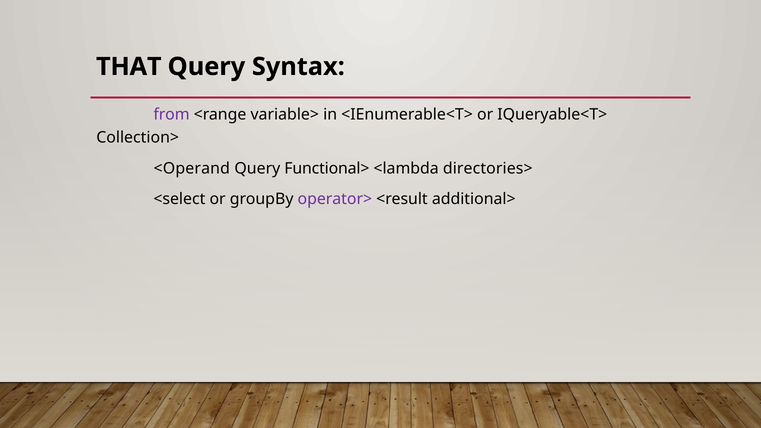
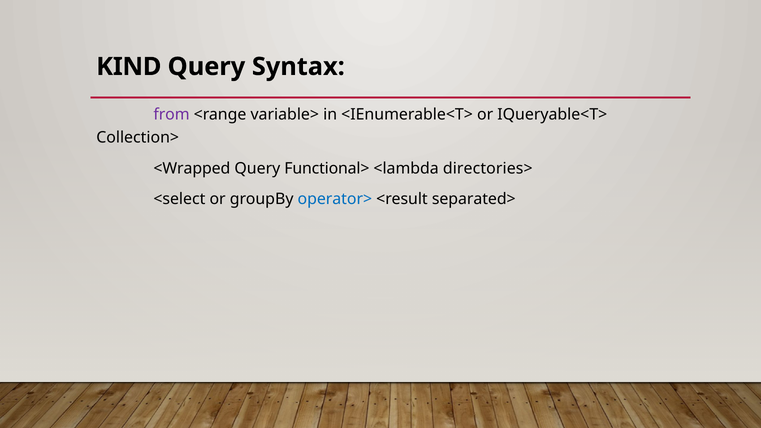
THAT: THAT -> KIND (129, 67)
<Operand: <Operand -> <Wrapped (192, 168)
operator> colour: purple -> blue (335, 199)
additional>: additional> -> separated> (474, 199)
